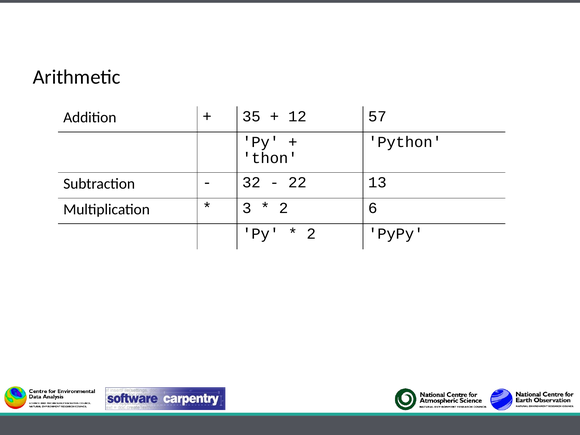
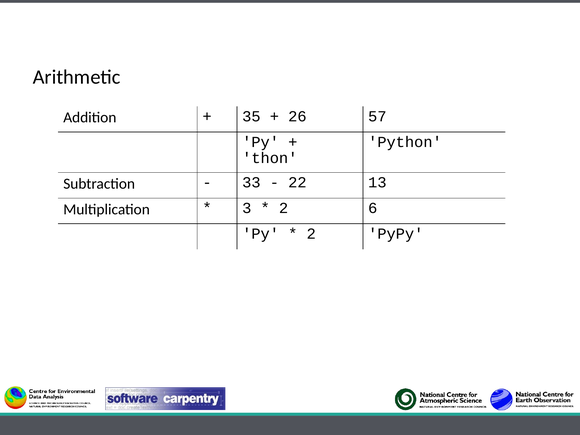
12: 12 -> 26 (297, 116)
32: 32 -> 33 (251, 183)
